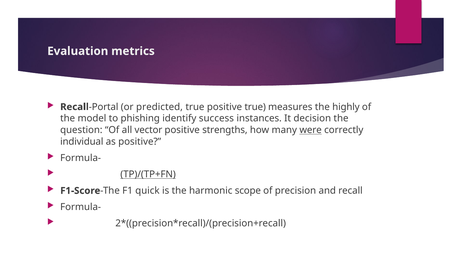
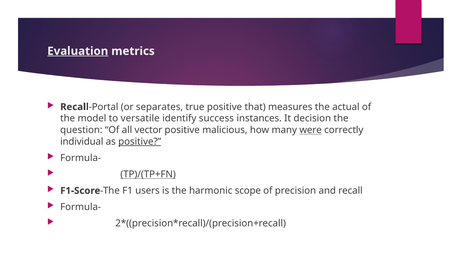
Evaluation underline: none -> present (78, 51)
predicted: predicted -> separates (160, 107)
positive true: true -> that (255, 107)
highly: highly -> actual (346, 107)
phishing: phishing -> versatile (140, 118)
strengths: strengths -> malicious (225, 130)
positive underline: none -> present (140, 142)
quick: quick -> users (147, 191)
